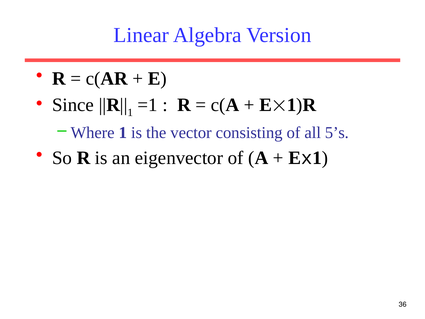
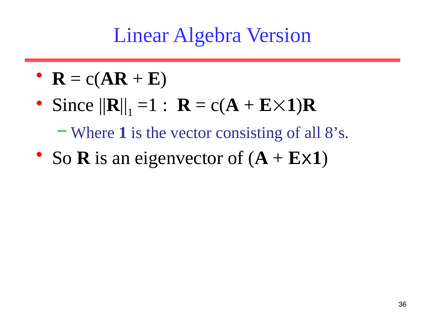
5’s: 5’s -> 8’s (337, 133)
